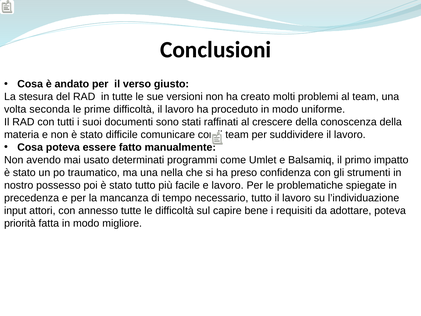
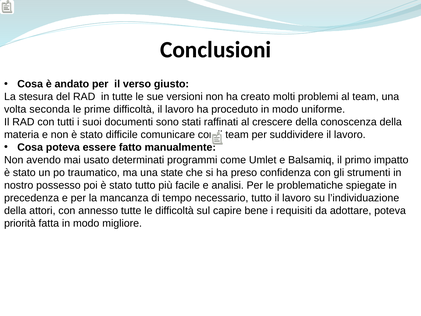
nella: nella -> state (172, 173)
e lavoro: lavoro -> analisi (228, 185)
input: input -> della (15, 210)
